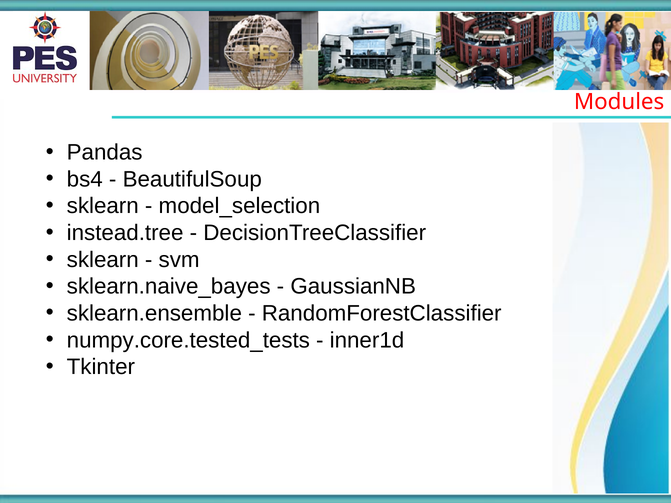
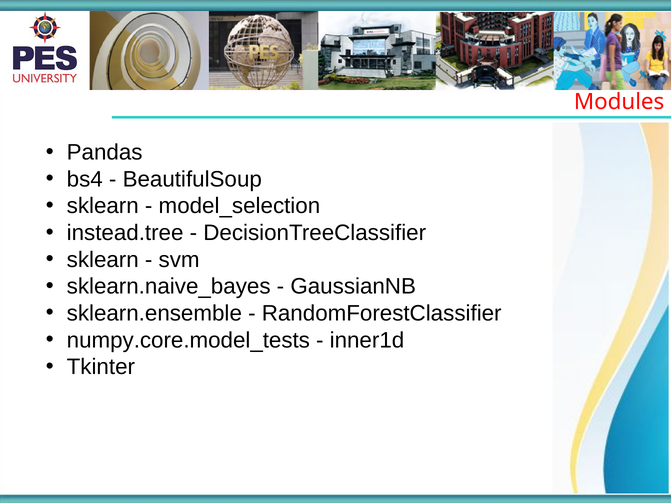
numpy.core.tested_tests: numpy.core.tested_tests -> numpy.core.model_tests (188, 340)
